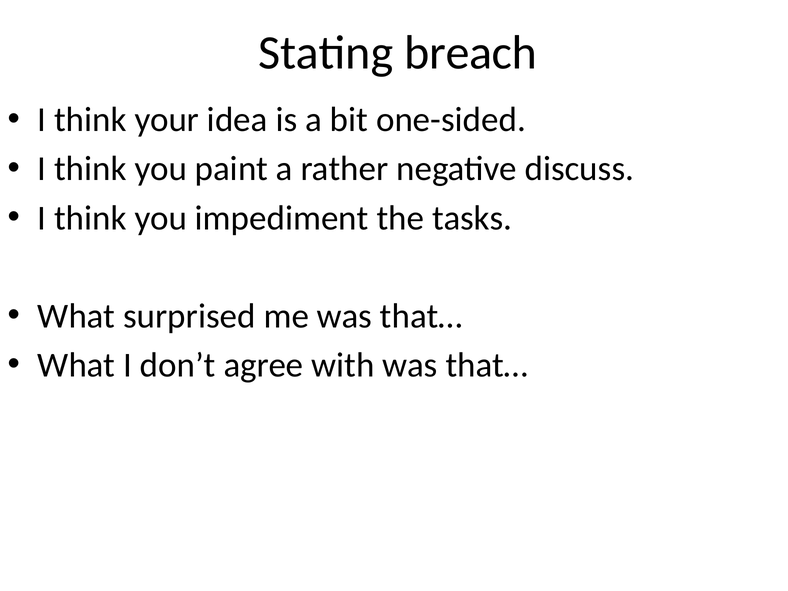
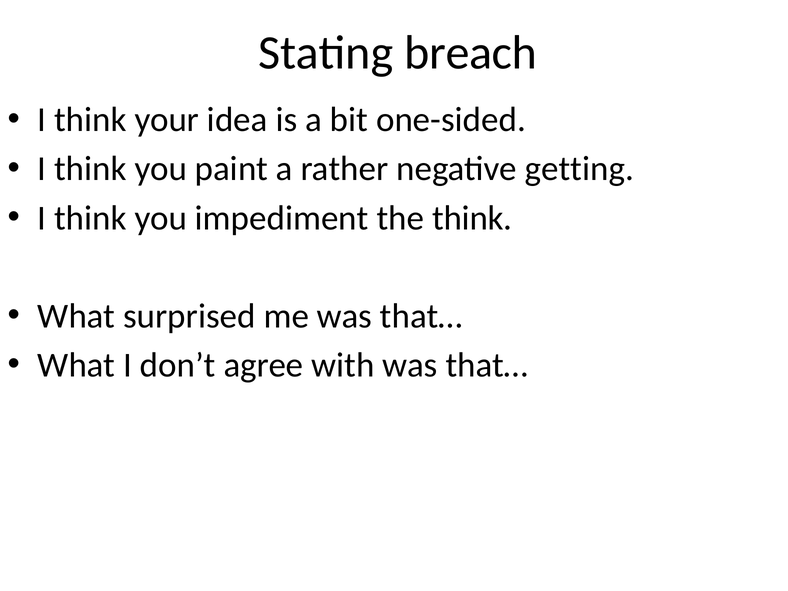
discuss: discuss -> getting (579, 169)
the tasks: tasks -> think (472, 218)
